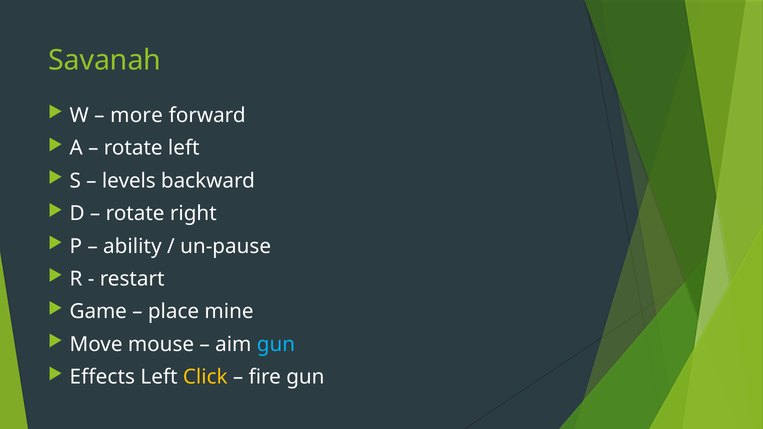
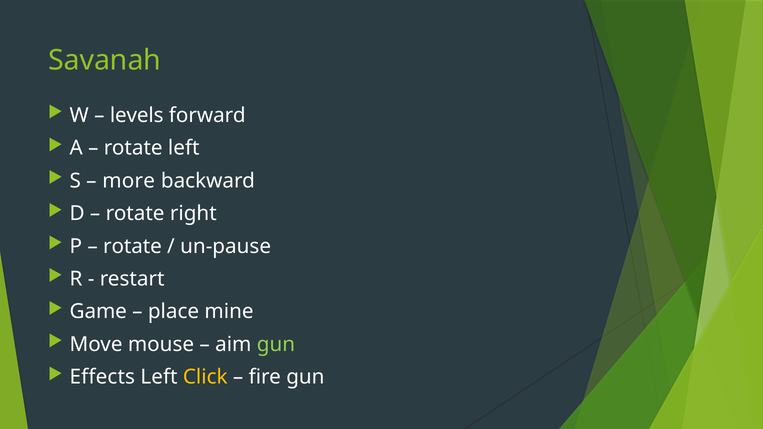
more: more -> levels (137, 115)
levels: levels -> more (129, 181)
ability: ability -> rotate (132, 246)
gun colour: light blue -> light green (276, 345)
